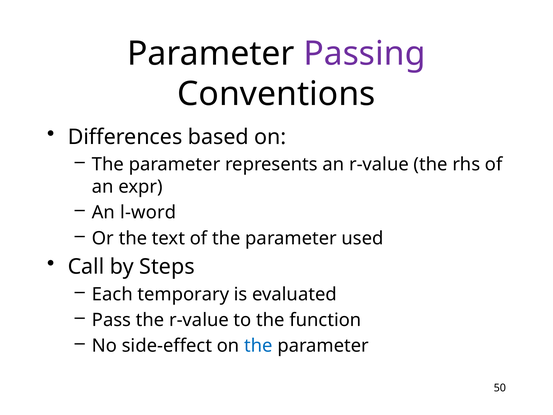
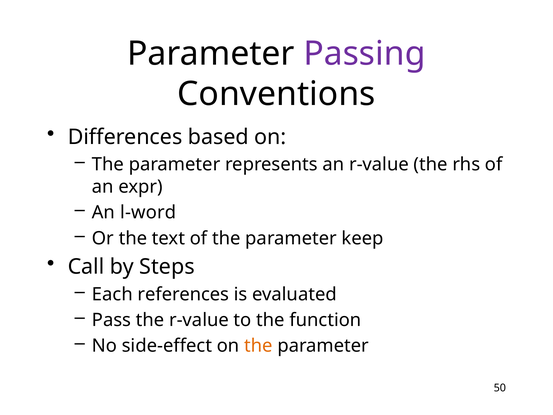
used: used -> keep (363, 238)
temporary: temporary -> references (183, 294)
the colour: blue -> orange (258, 346)
